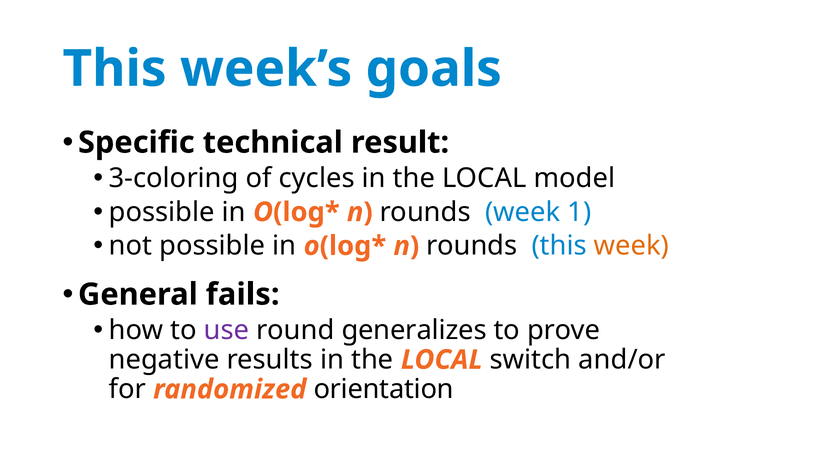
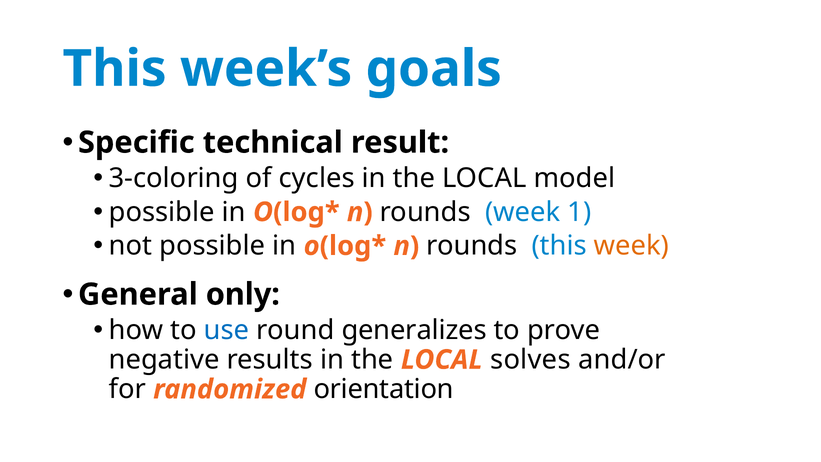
fails: fails -> only (243, 294)
use colour: purple -> blue (227, 330)
switch: switch -> solves (530, 360)
